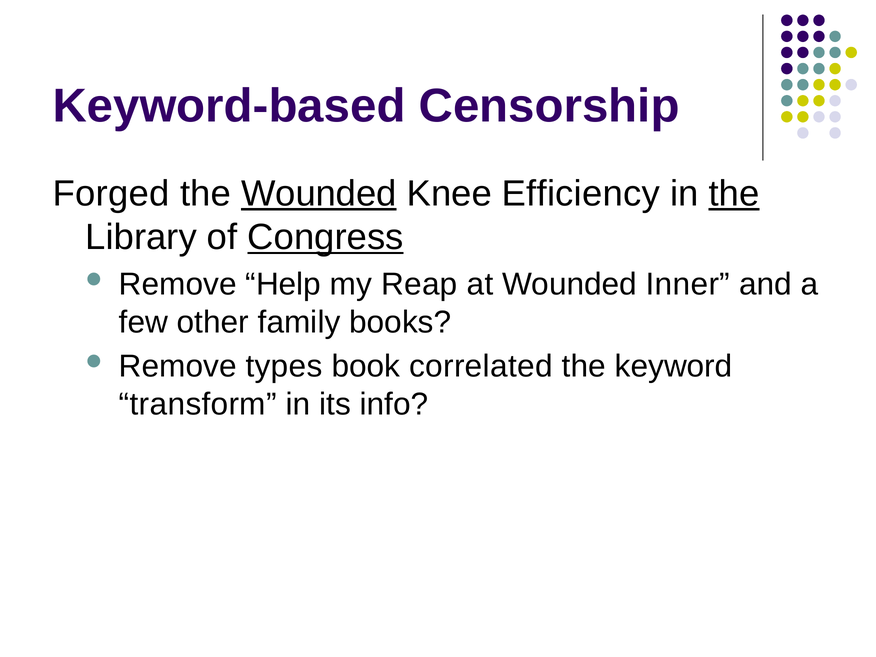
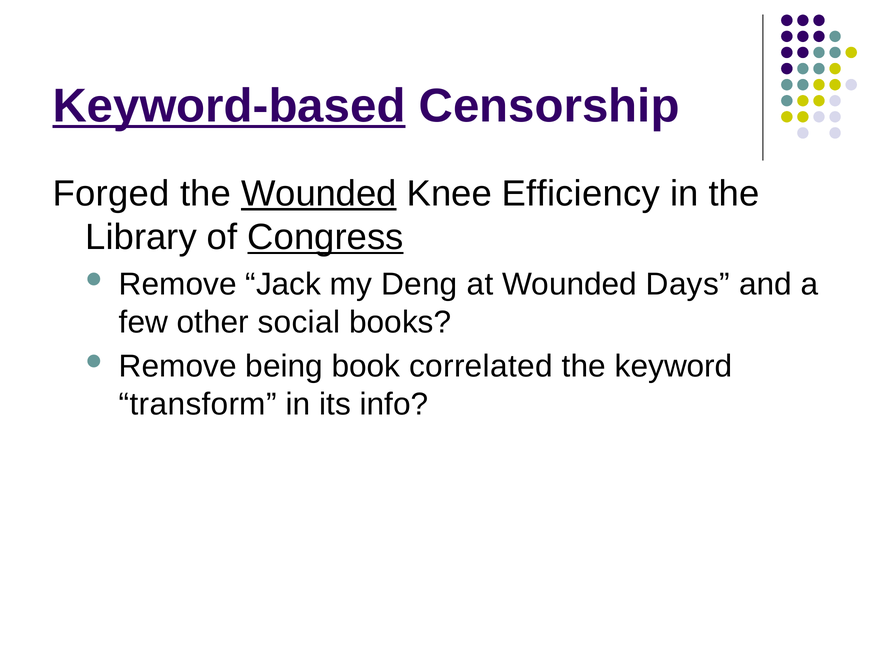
Keyword-based underline: none -> present (229, 106)
the underline: present -> none (734, 194)
Help: Help -> Jack (283, 284)
Reap: Reap -> Deng (419, 284)
Inner: Inner -> Days (688, 284)
family: family -> social (299, 322)
types: types -> being (284, 366)
